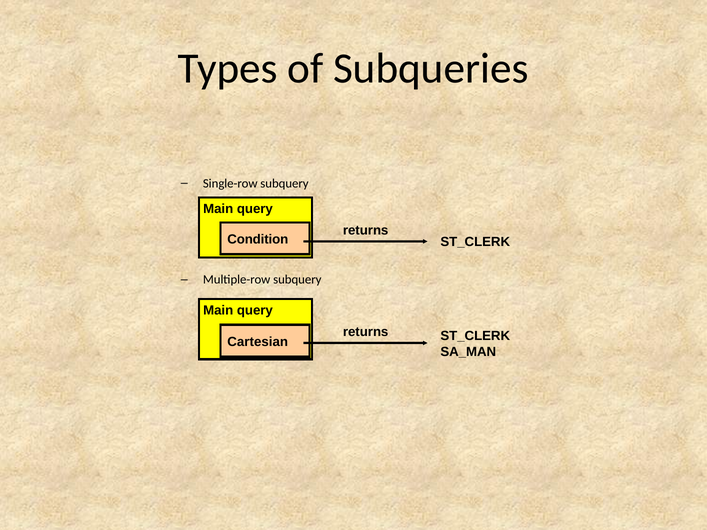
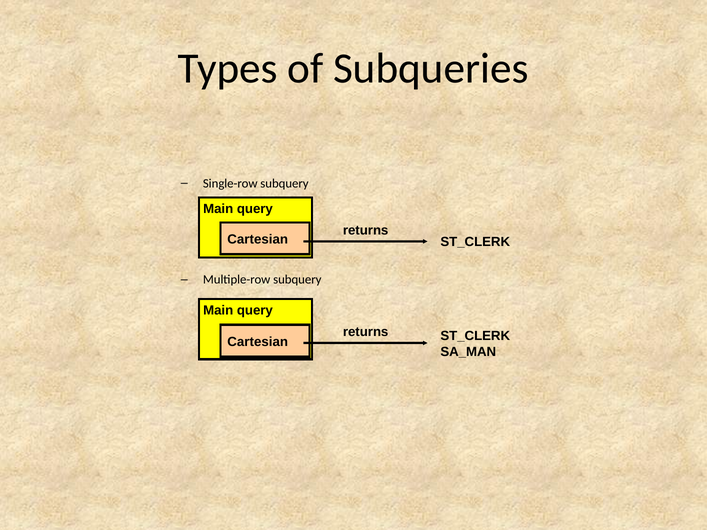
Condition: Condition -> Cartesian (258, 239)
